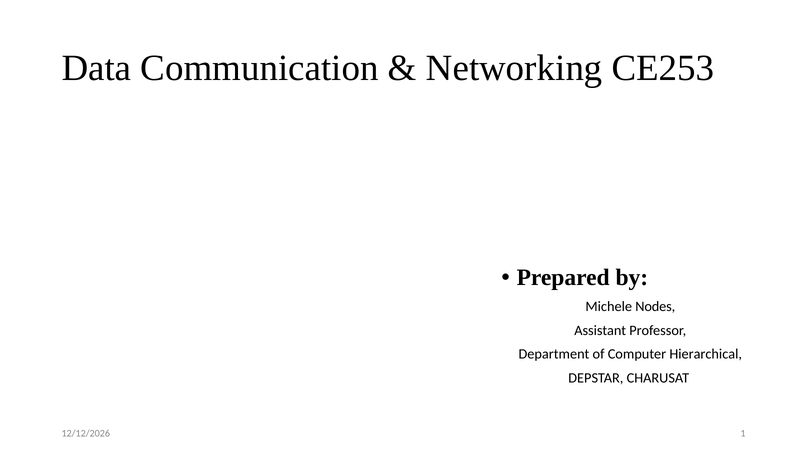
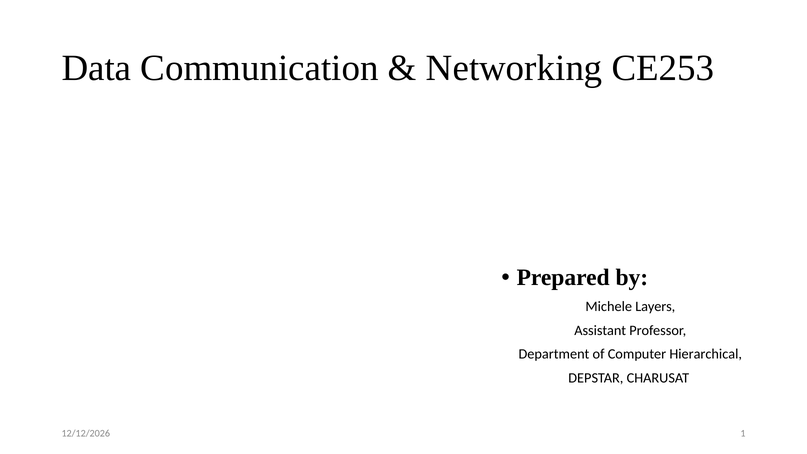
Nodes: Nodes -> Layers (655, 306)
